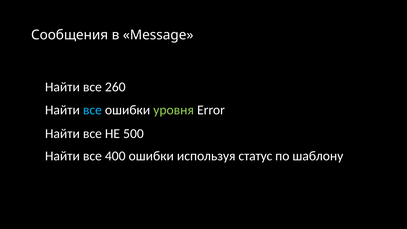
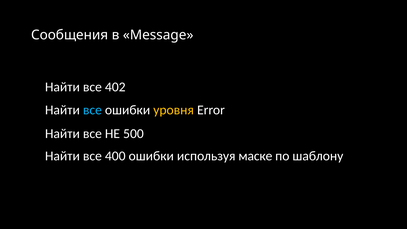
260: 260 -> 402 (115, 87)
уровня colour: light green -> yellow (174, 110)
статус: статус -> маске (255, 156)
